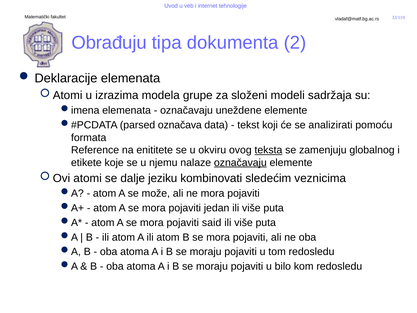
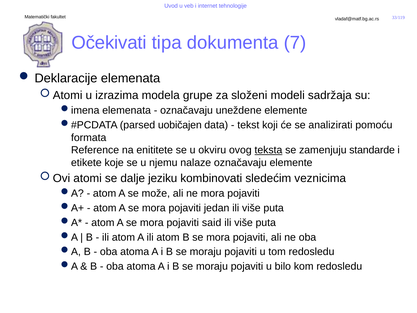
Obrađuju: Obrađuju -> Očekivati (109, 43)
2: 2 -> 7 (295, 43)
označava: označava -> uobičajen (180, 125)
globalnog: globalnog -> standarde (372, 150)
označavaju underline: present -> none (240, 162)
